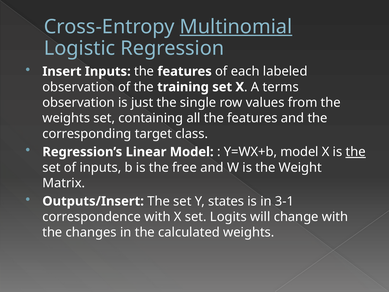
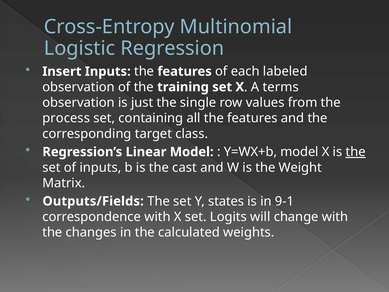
Multinomial underline: present -> none (236, 27)
weights: weights -> process (66, 118)
free: free -> cast (185, 167)
Outputs/Insert: Outputs/Insert -> Outputs/Fields (93, 201)
3-1: 3-1 -> 9-1 (284, 201)
